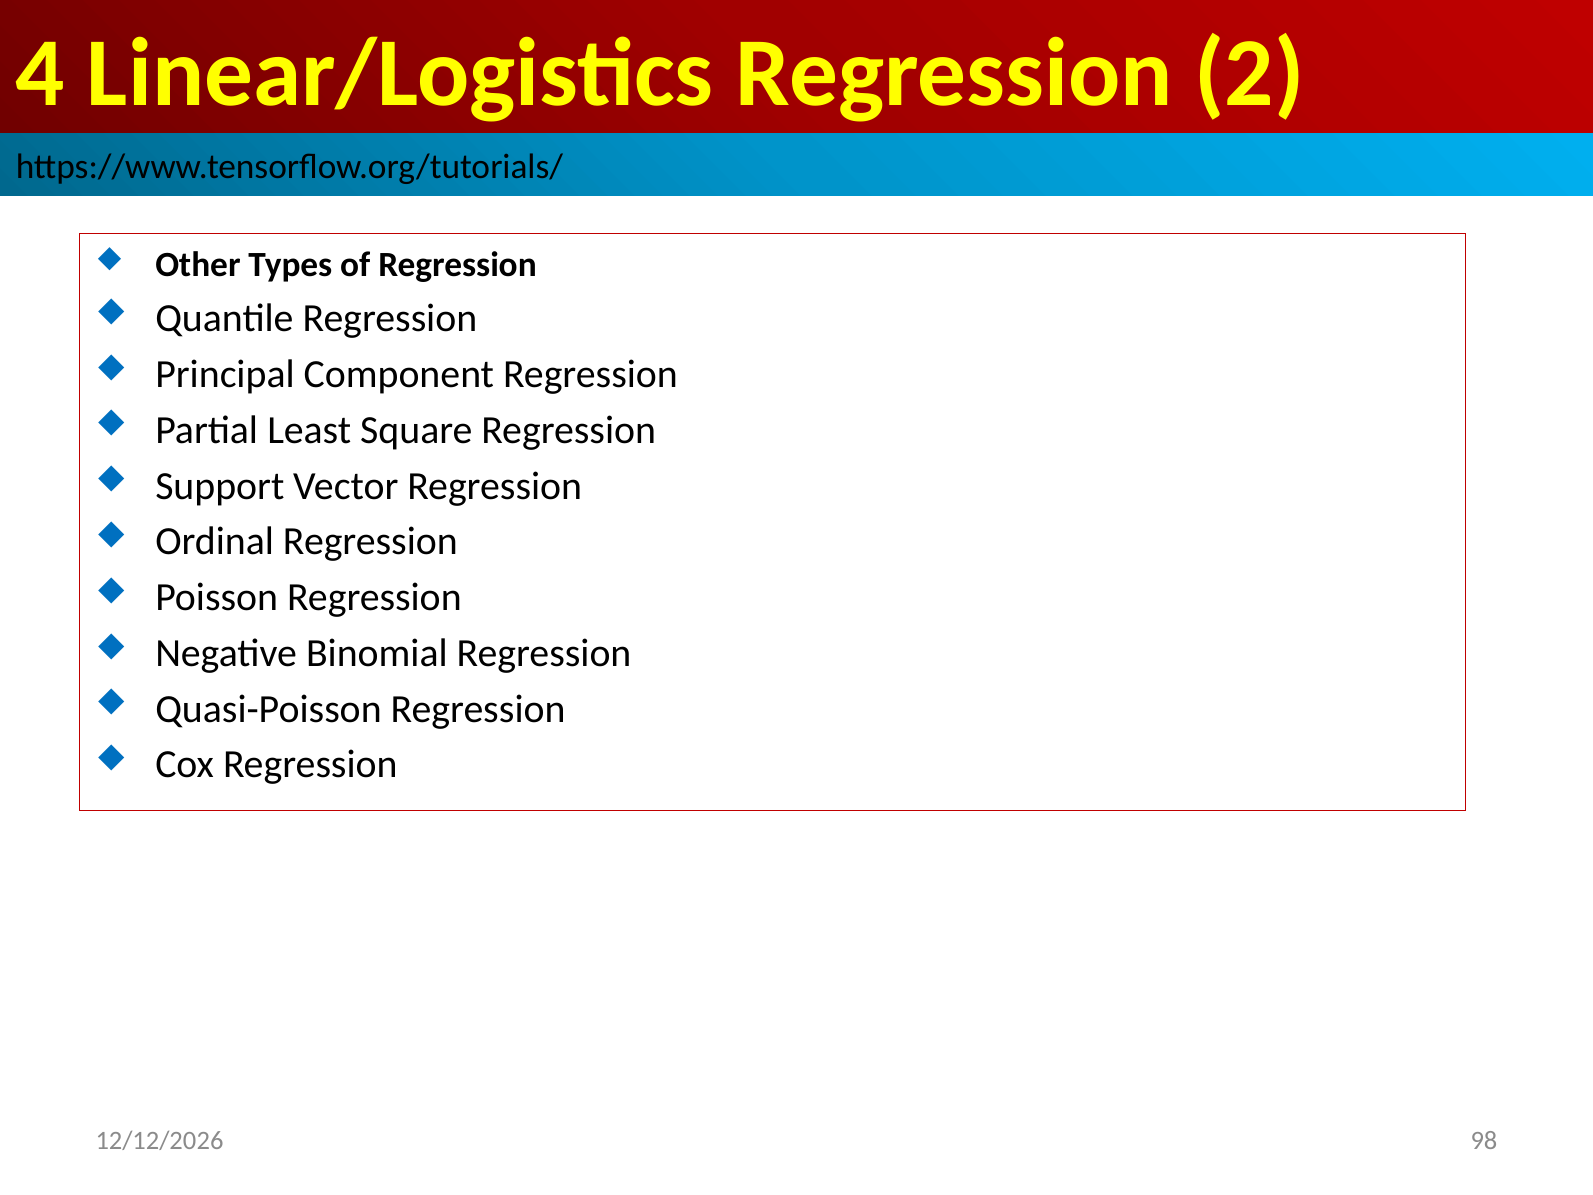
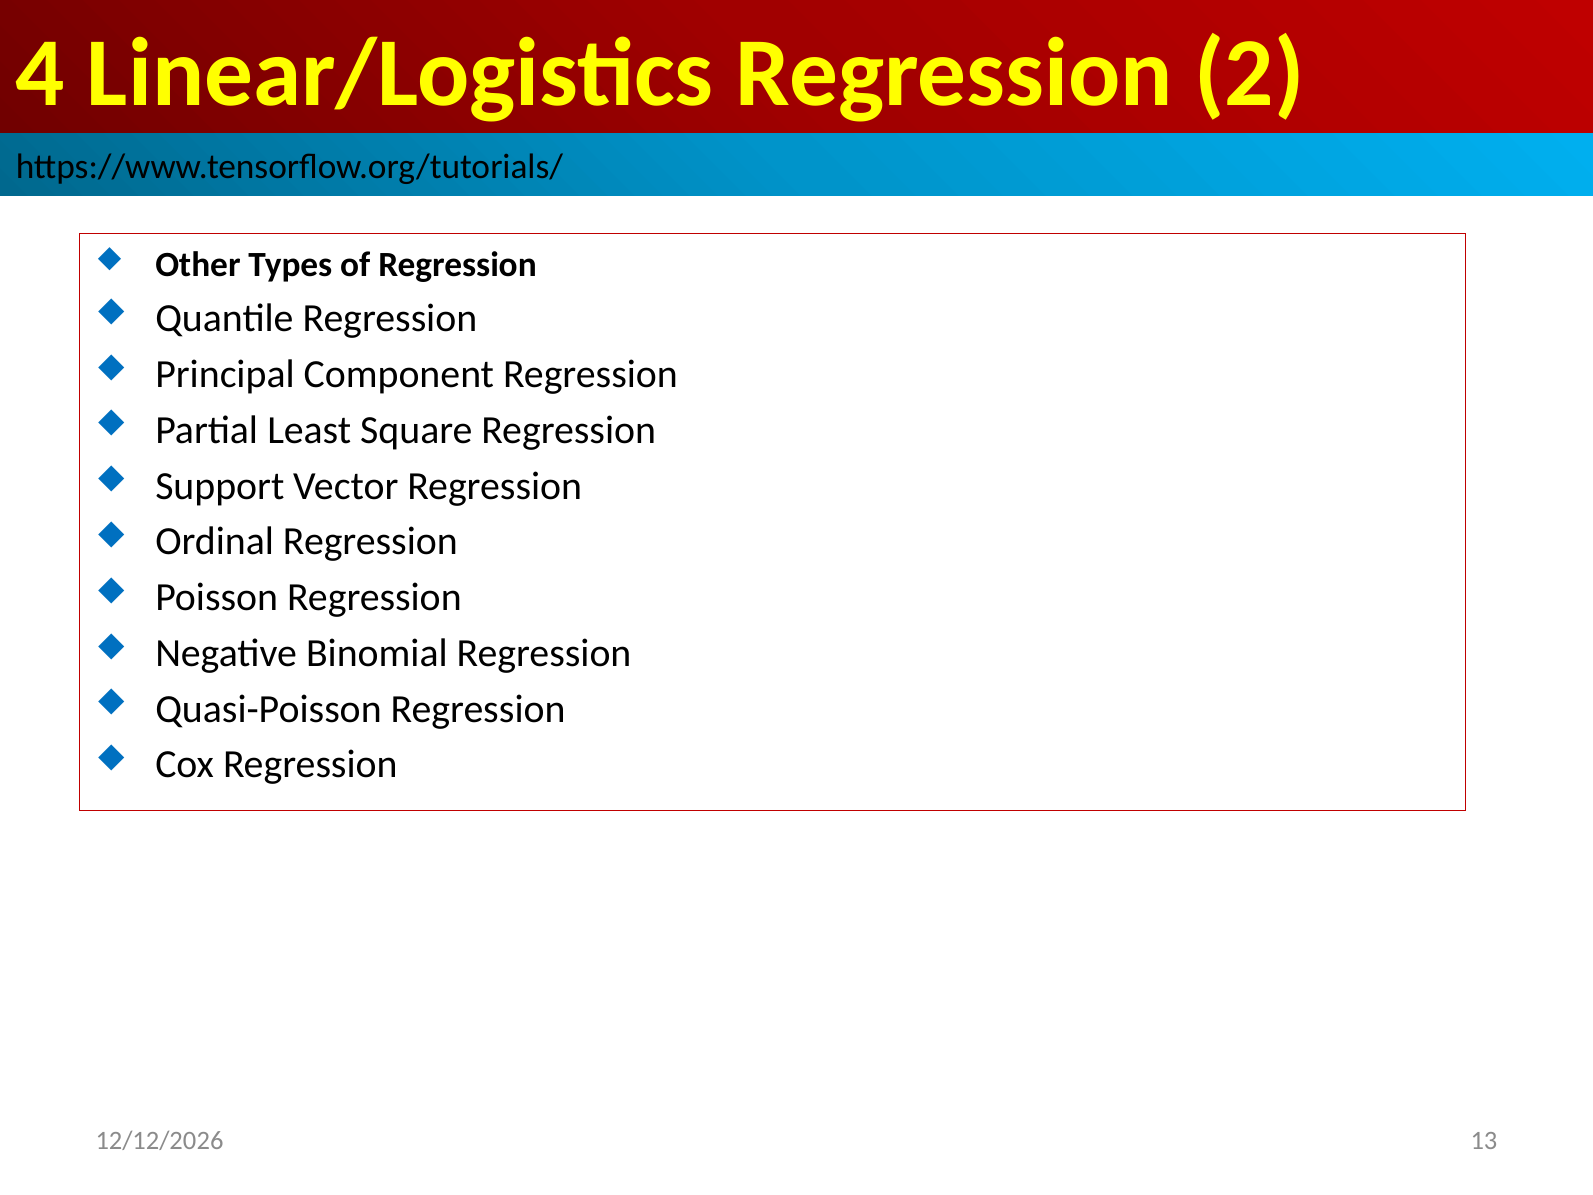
98: 98 -> 13 (1484, 1141)
